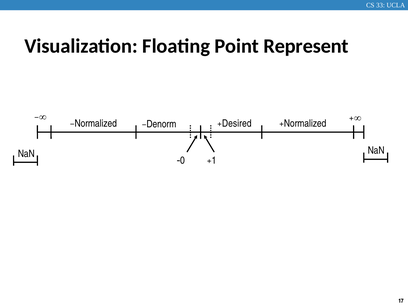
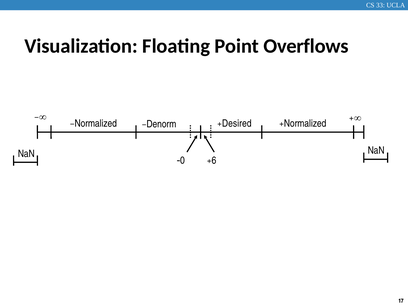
Represent: Represent -> Overflows (306, 46)
+1: +1 -> +6 (212, 161)
